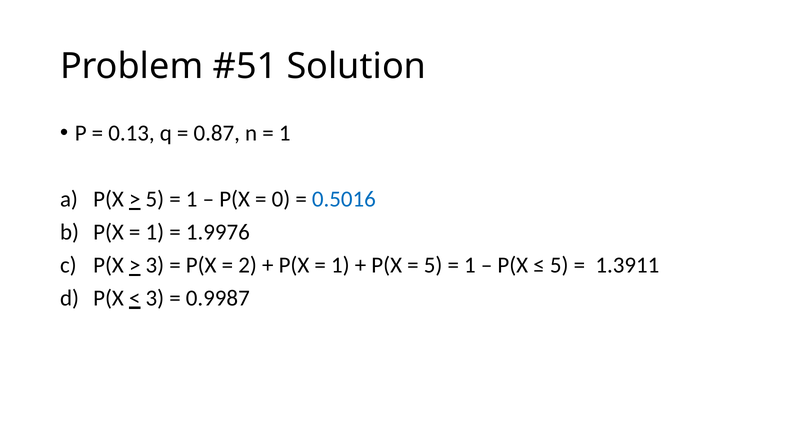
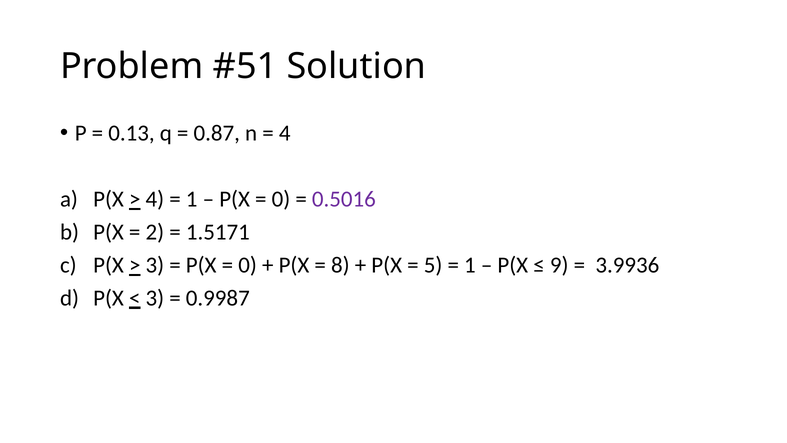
1: 1 -> 4 (285, 133)
5: 5 -> 4 (155, 199)
0.5016 colour: blue -> purple (344, 199)
1: 1 -> 2 (155, 232)
1.9976: 1.9976 -> 1.5171 (218, 232)
2: 2 -> 0 (248, 265)
1: 1 -> 8 (340, 265)
5: 5 -> 9 (559, 265)
1.3911: 1.3911 -> 3.9936 (627, 265)
